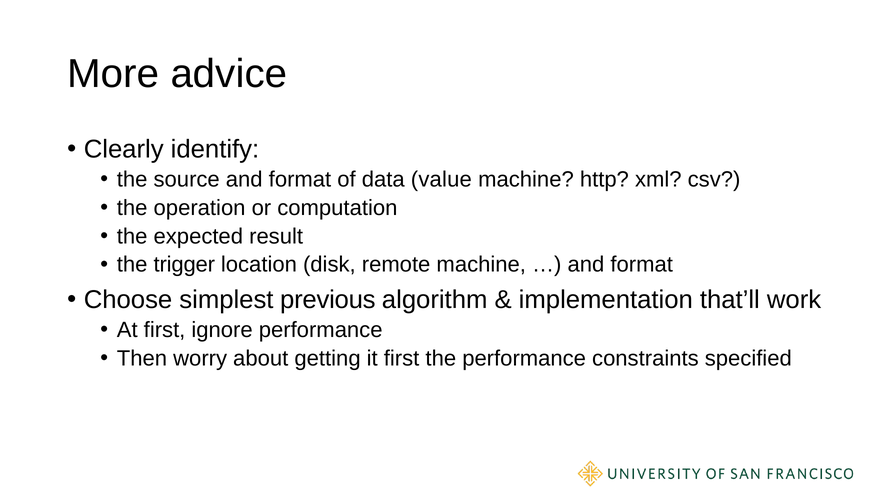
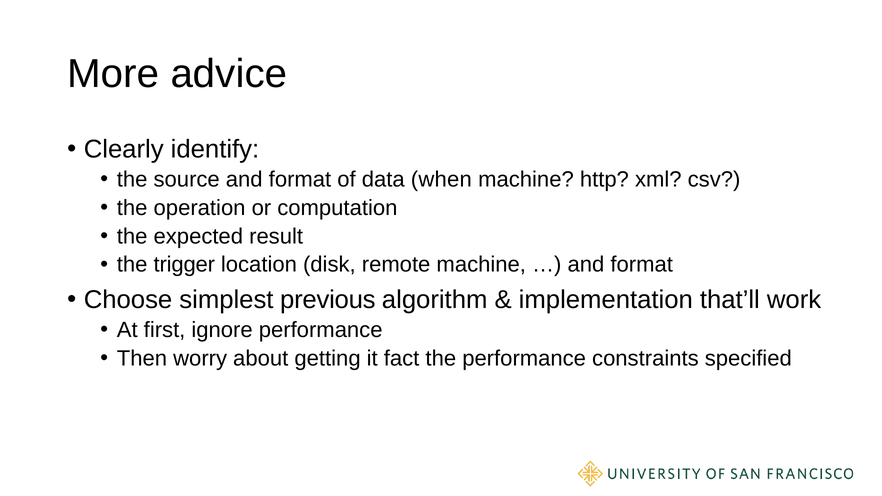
value: value -> when (441, 180)
it first: first -> fact (402, 358)
